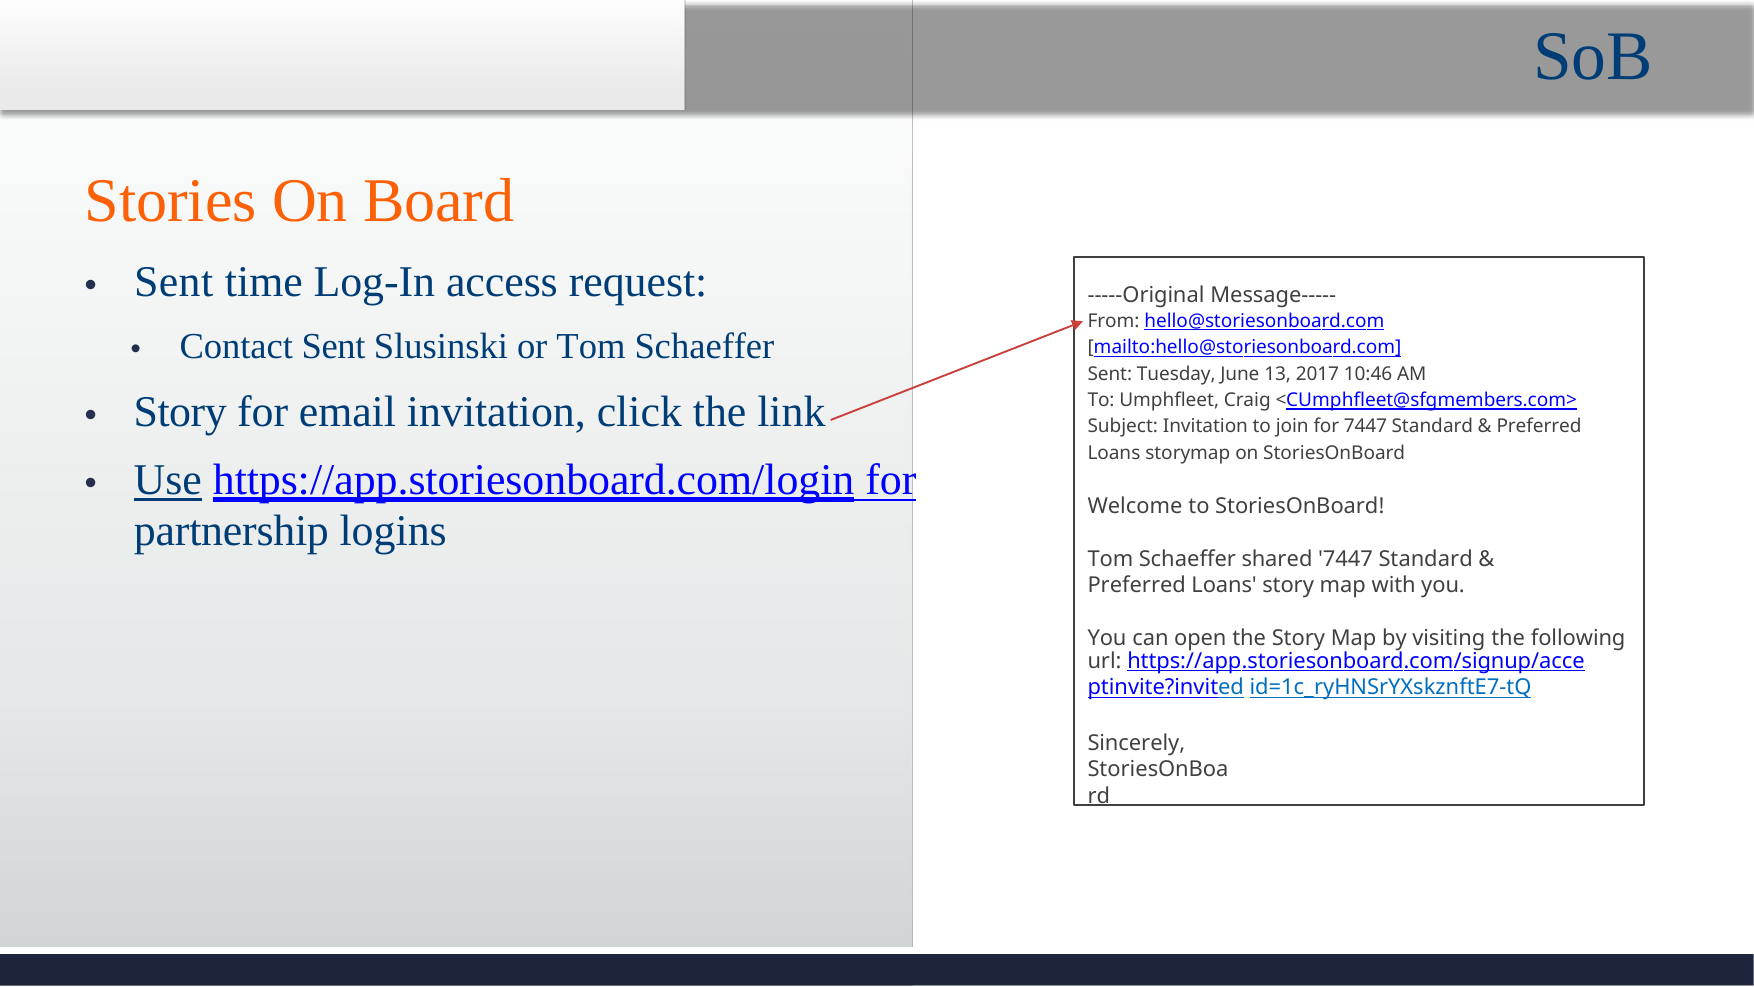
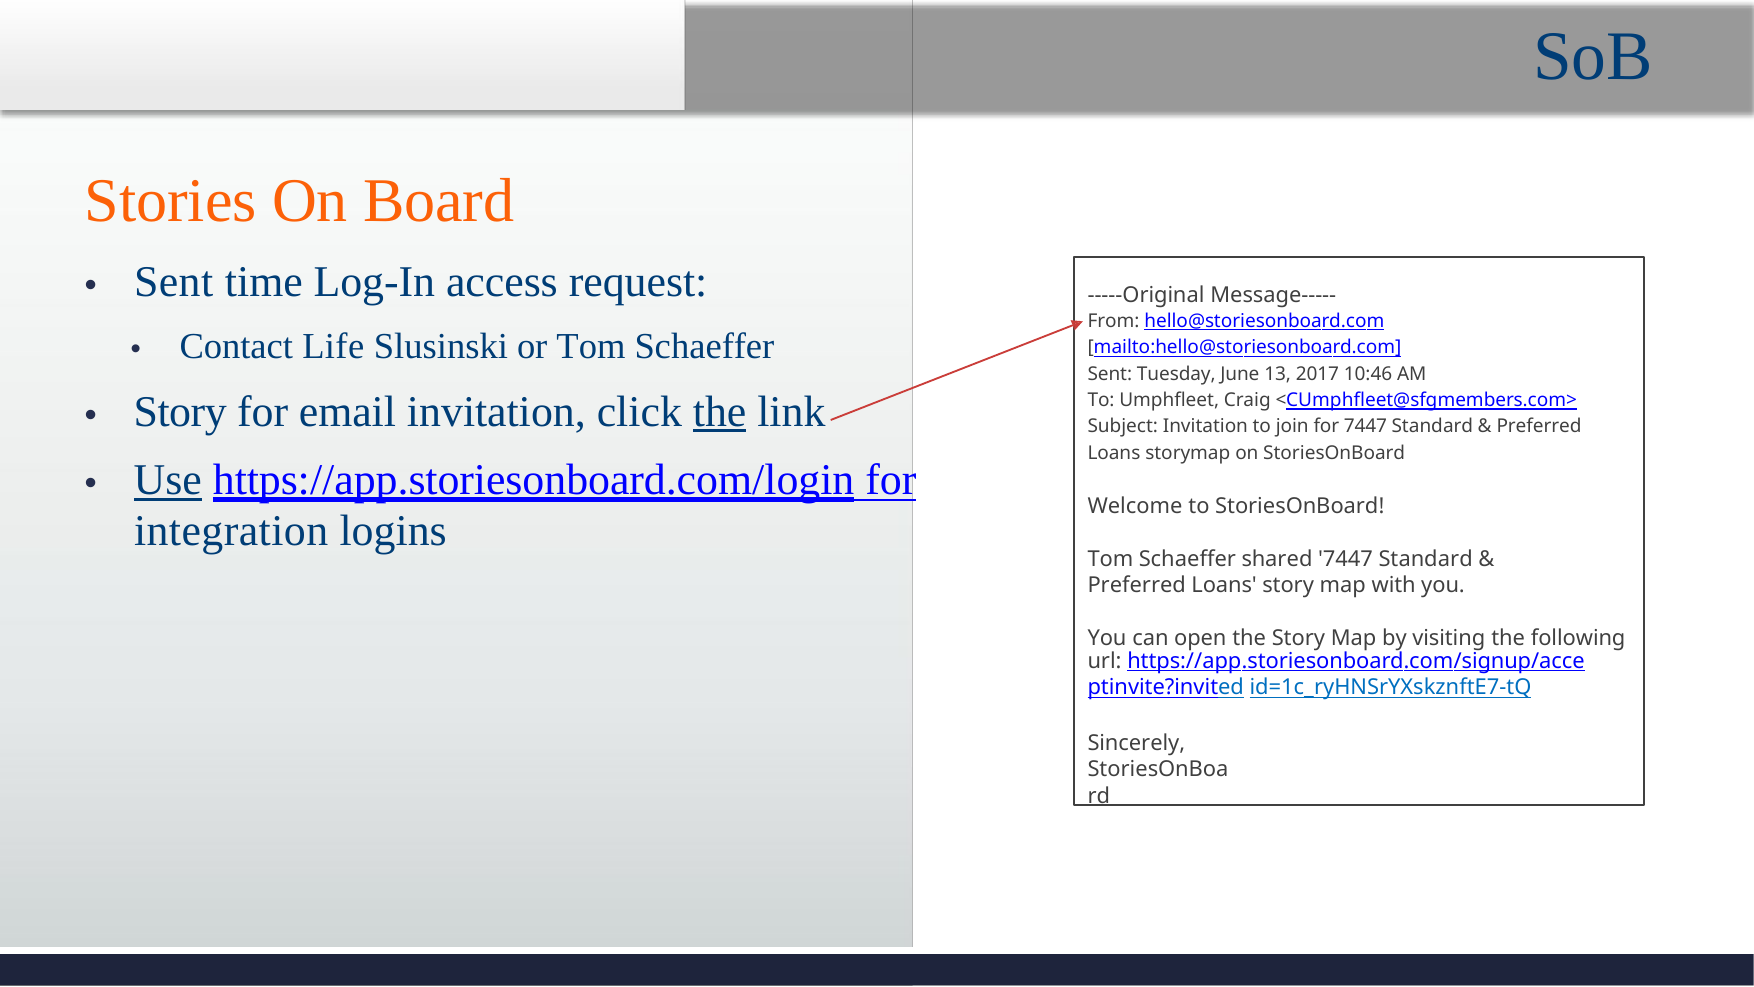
Contact Sent: Sent -> Life (333, 347)
the underline: none -> present (720, 411)
partnership: partnership -> integration (231, 531)
